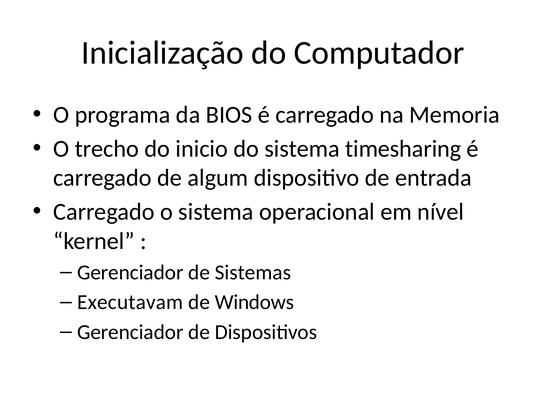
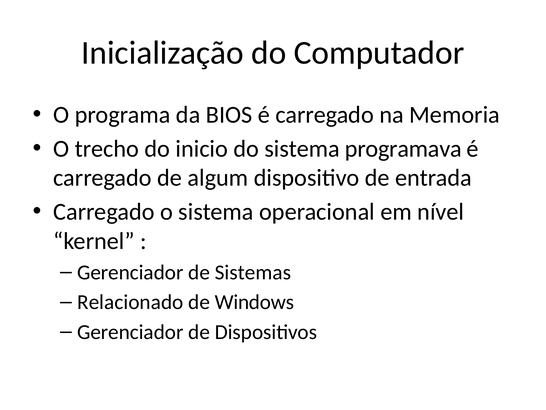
timesharing: timesharing -> programava (403, 149)
Executavam: Executavam -> Relacionado (130, 302)
